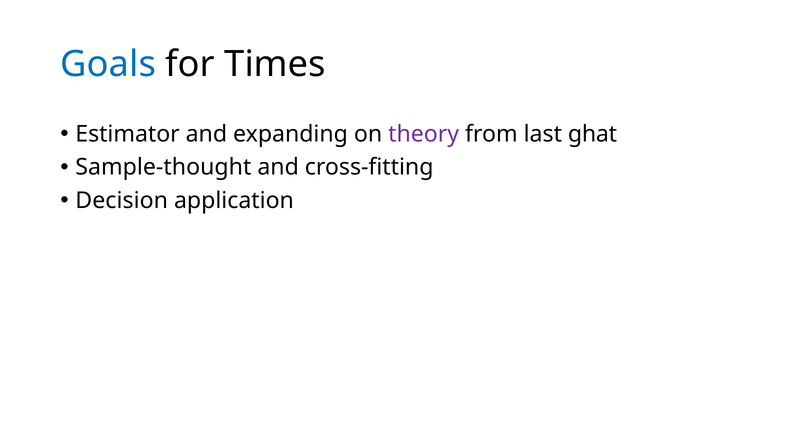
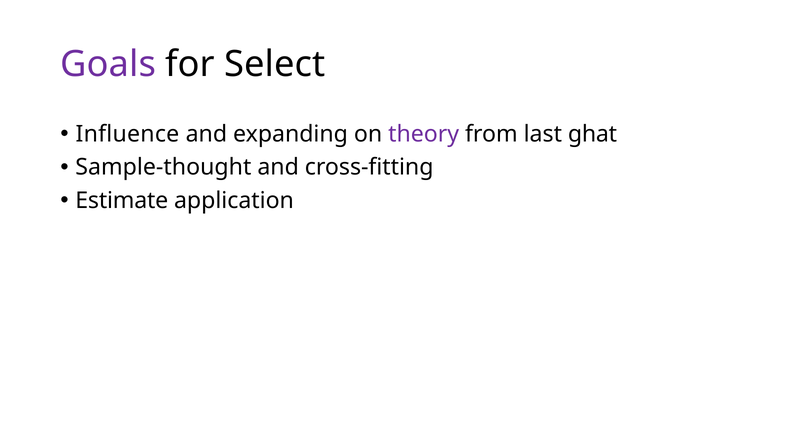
Goals colour: blue -> purple (108, 64)
Times: Times -> Select (275, 64)
Estimator: Estimator -> Influence (127, 134)
Decision: Decision -> Estimate (122, 201)
